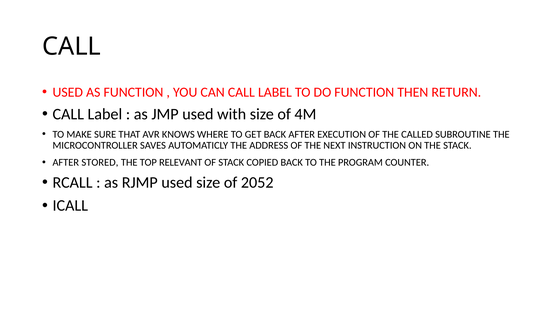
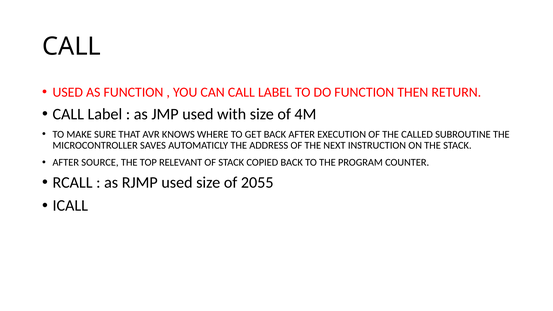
STORED: STORED -> SOURCE (100, 162)
2052: 2052 -> 2055 (257, 183)
